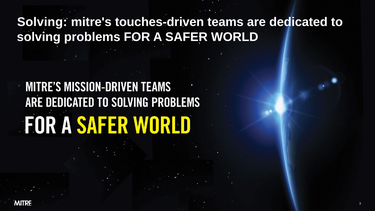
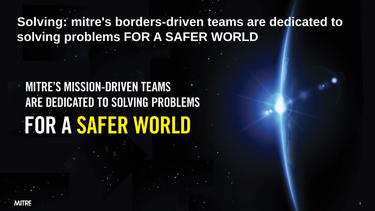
touches-driven: touches-driven -> borders-driven (159, 22)
